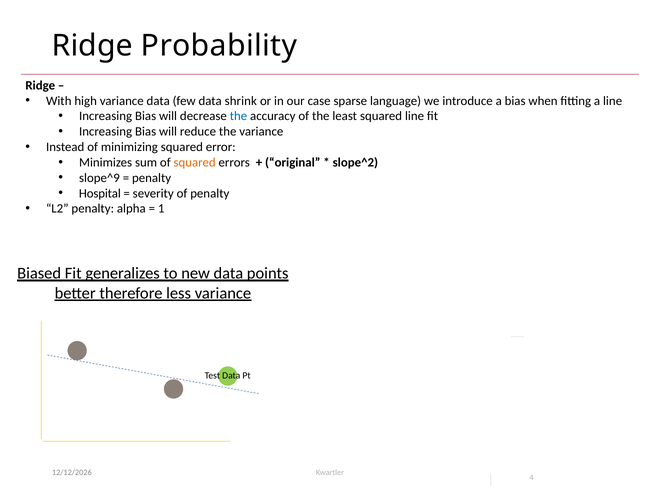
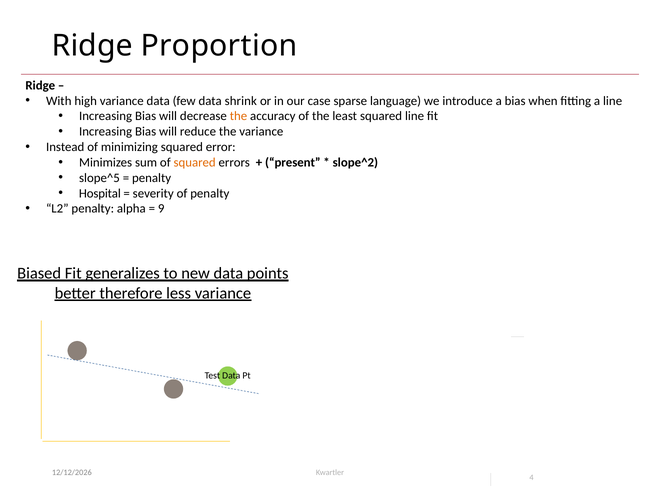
Probability: Probability -> Proportion (219, 46)
the colour: blue -> orange (238, 116)
original: original -> present (293, 162)
slope^9: slope^9 -> slope^5 (99, 178)
1: 1 -> 9 (161, 209)
